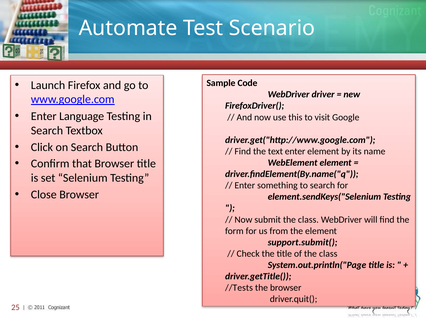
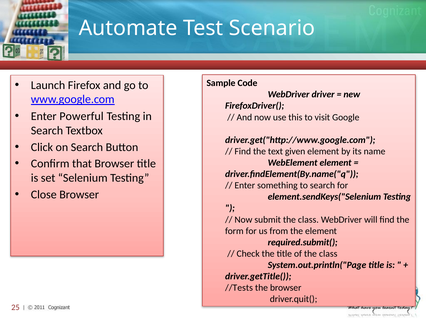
Language: Language -> Powerful (82, 116)
text enter: enter -> given (295, 151)
support.submit(: support.submit( -> required.submit( (303, 242)
